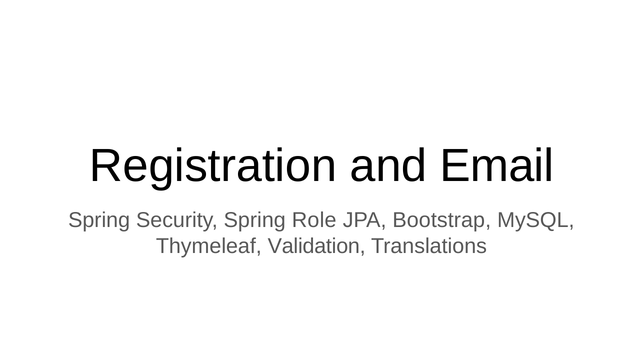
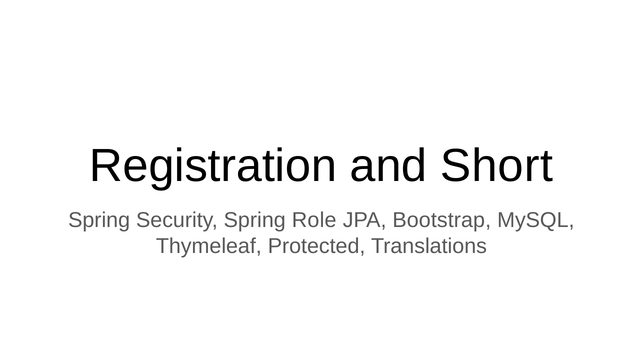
Email: Email -> Short (497, 166)
Validation: Validation -> Protected (317, 246)
